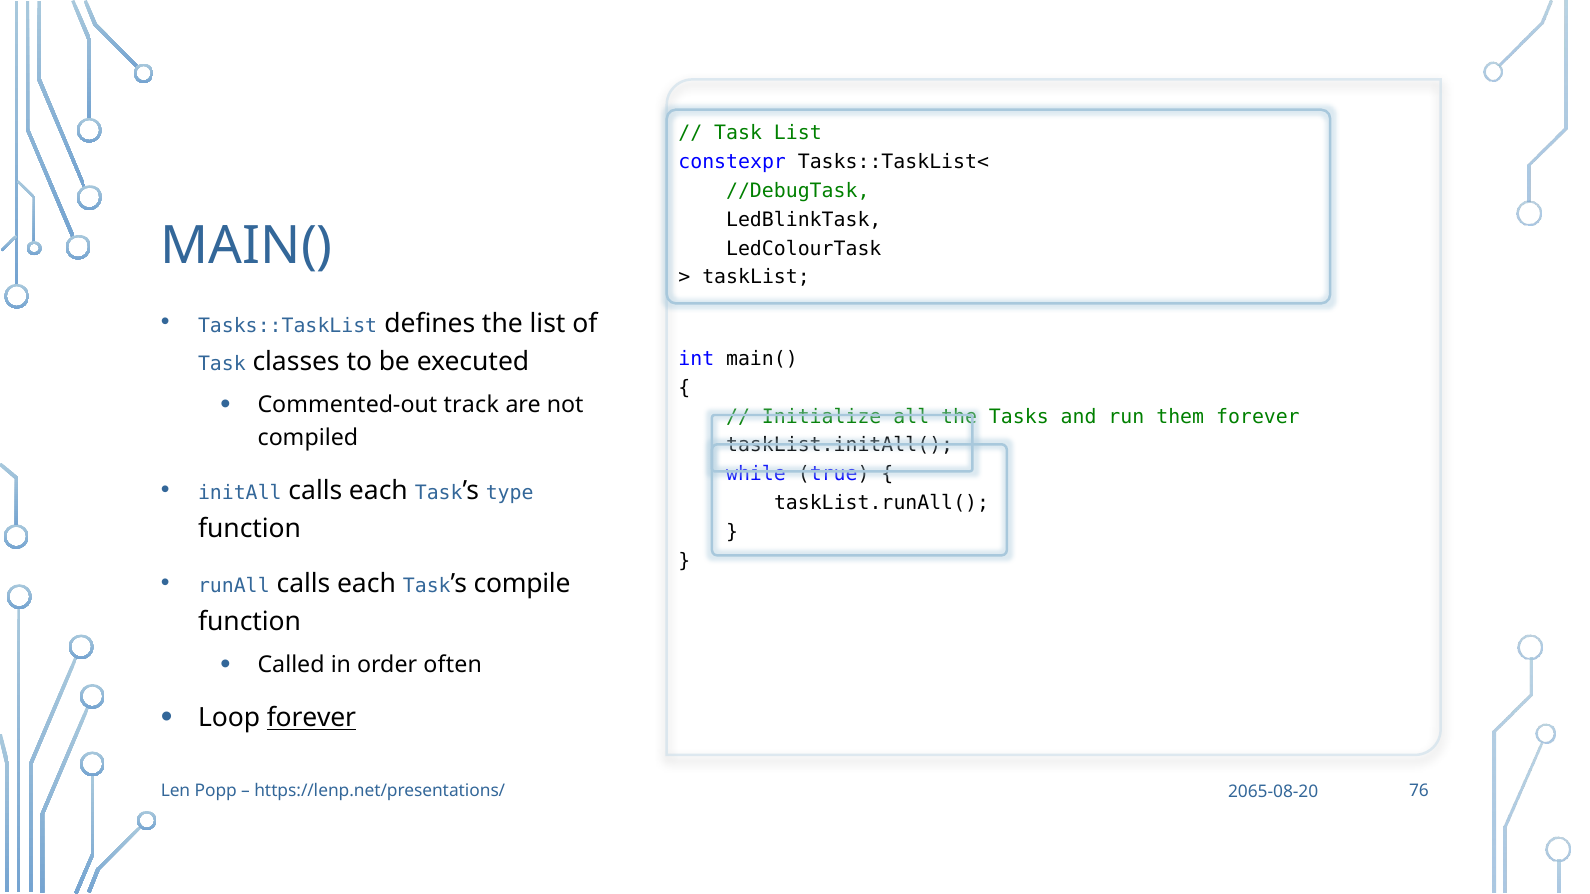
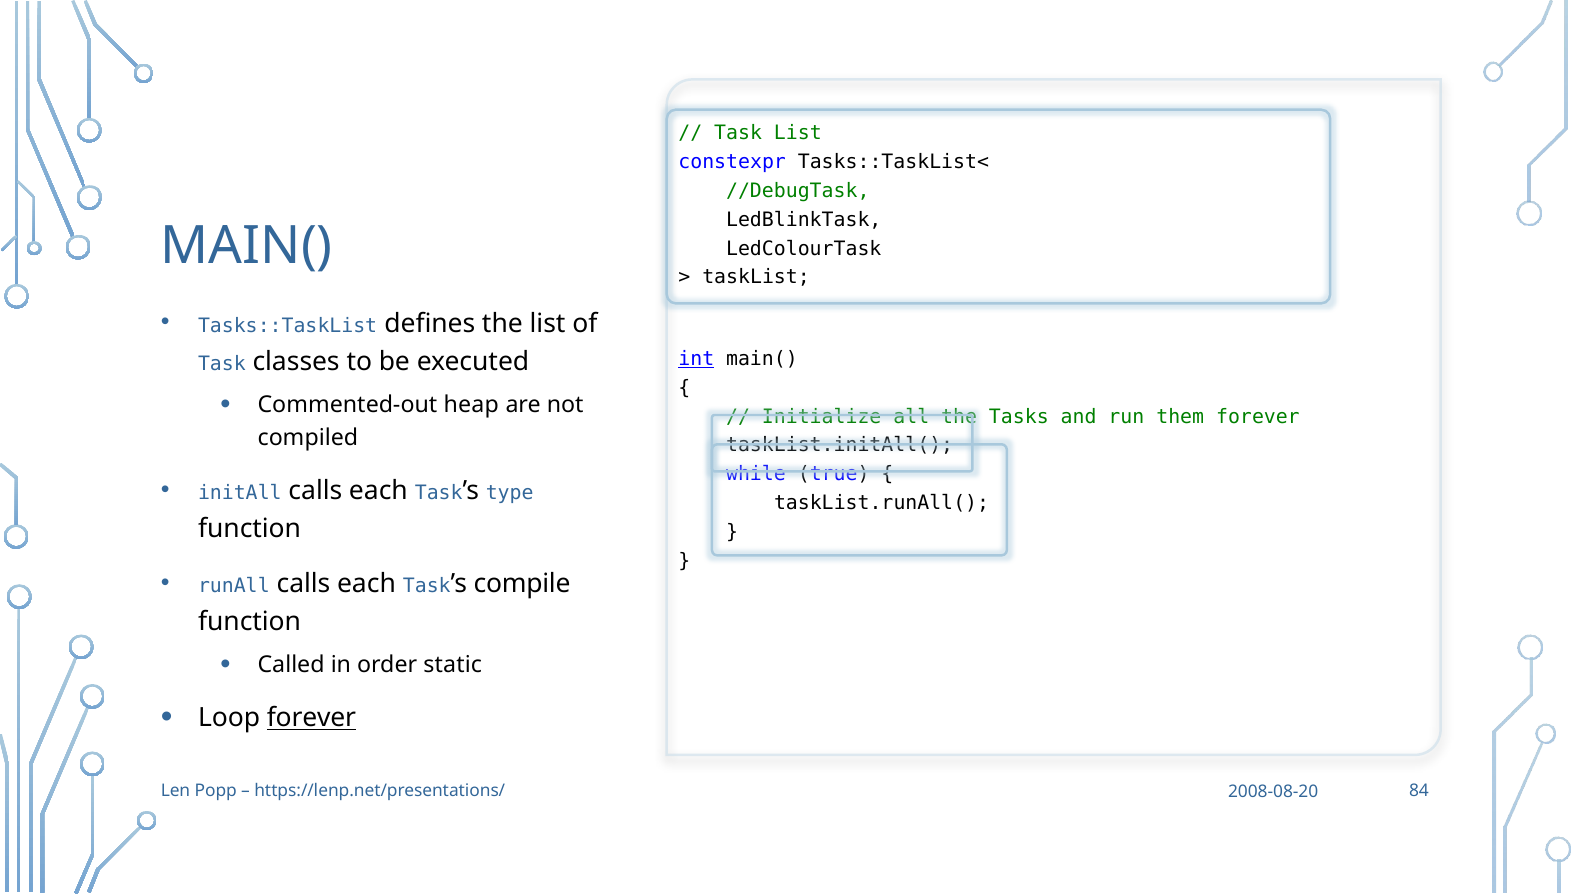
int underline: none -> present (696, 359)
track: track -> heap (471, 405)
often: often -> static (453, 666)
76: 76 -> 84 (1419, 791)
2065-08-20: 2065-08-20 -> 2008-08-20 (1273, 792)
